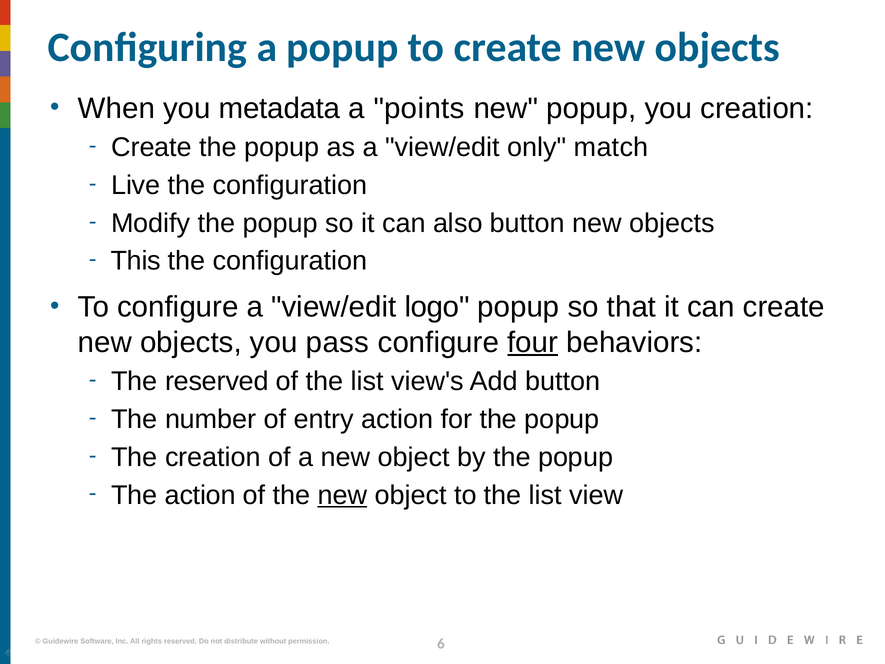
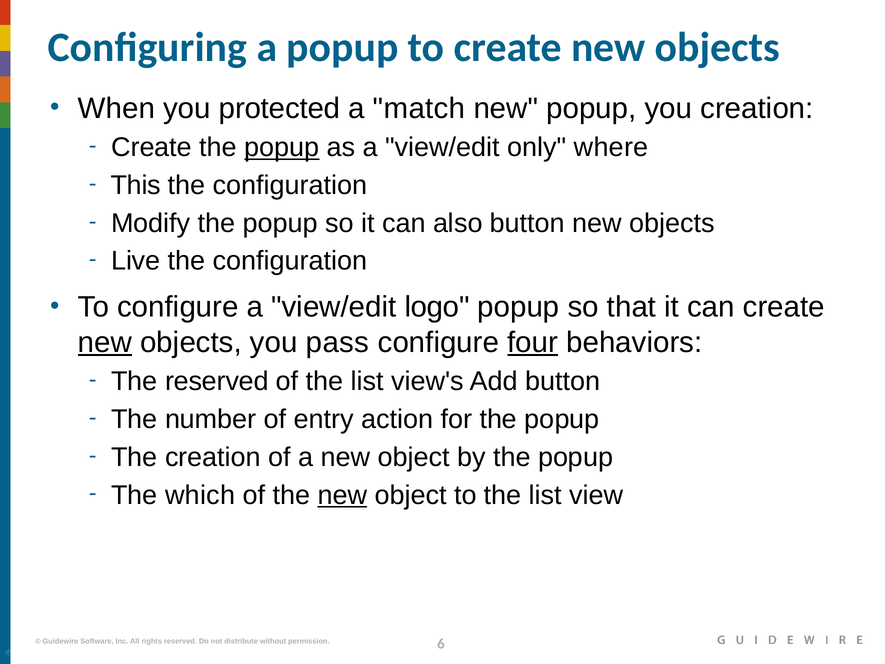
metadata: metadata -> protected (280, 108)
points: points -> match (419, 108)
popup underline: none -> present (282, 147)
match: match -> where (611, 147)
Live: Live -> This (136, 185)
This: This -> Live (136, 261)
new underline: none -> present (105, 342)
The action: action -> which (200, 495)
